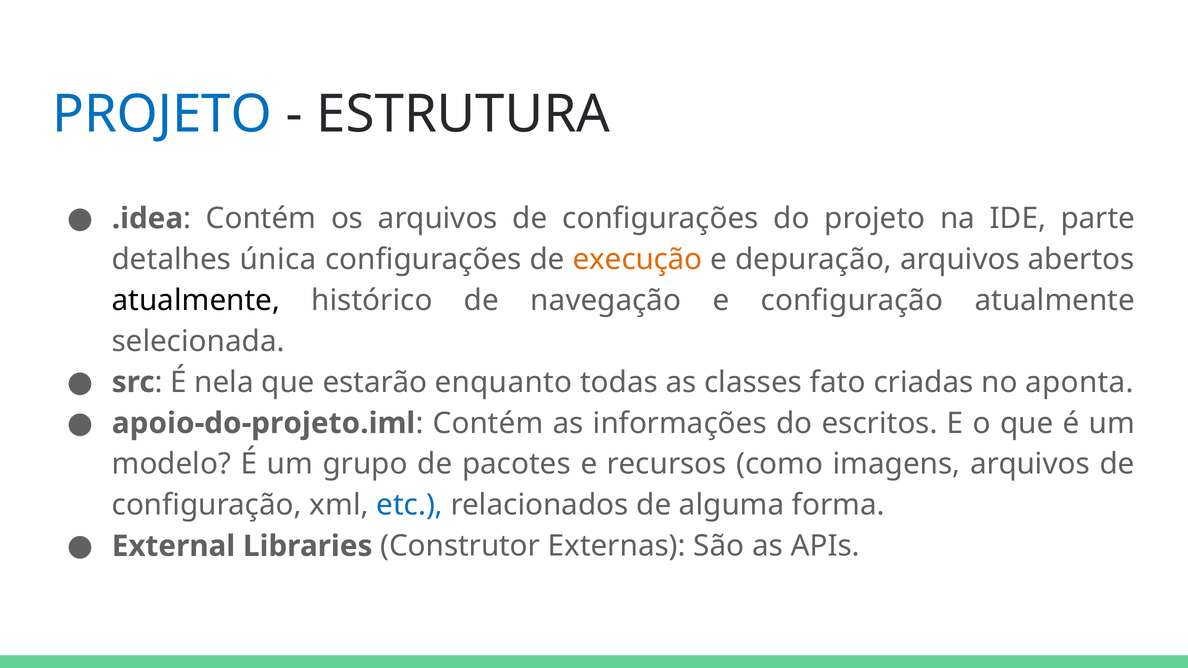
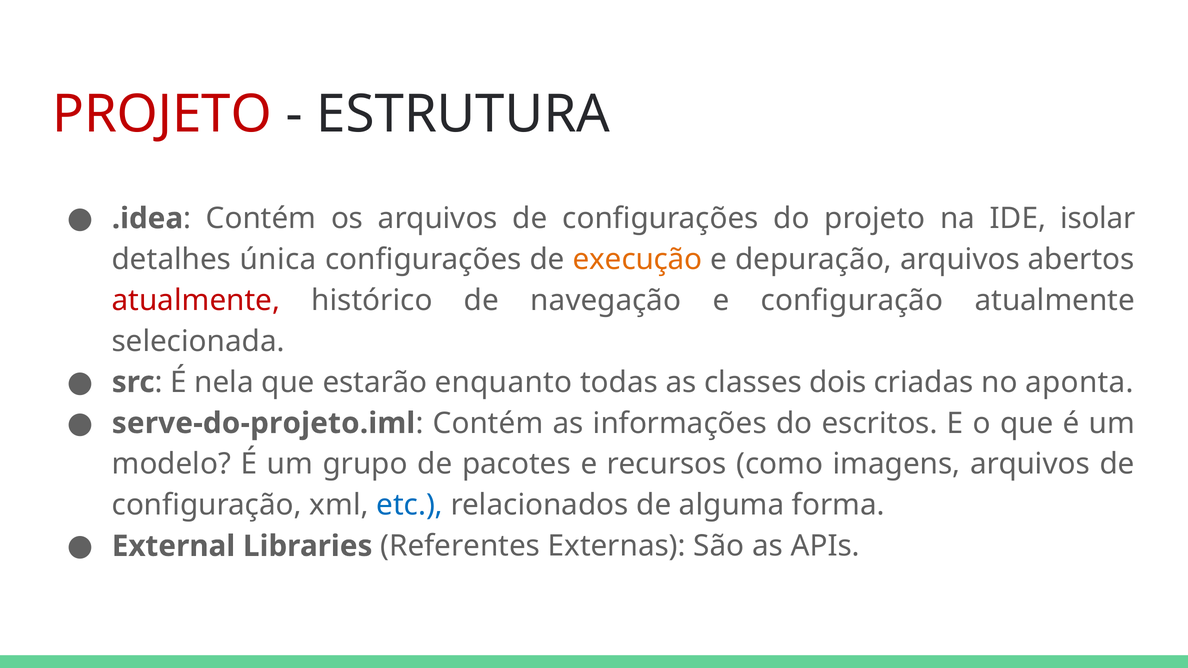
PROJETO colour: blue -> red (162, 115)
parte: parte -> isolar (1098, 219)
atualmente colour: black -> red (196, 300)
fato: fato -> dois (838, 382)
apoio-do-projeto.iml: apoio-do-projeto.iml -> serve-do-projeto.iml (264, 423)
Construtor: Construtor -> Referentes (460, 546)
